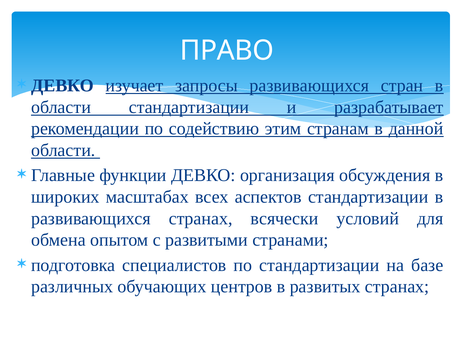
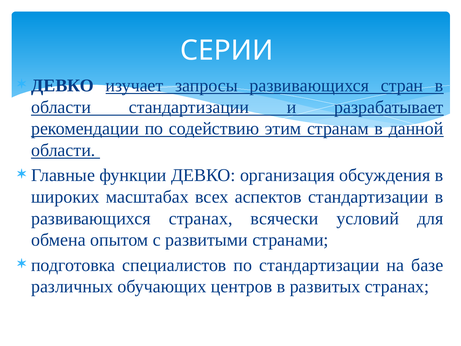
ПРАВО: ПРАВО -> СЕРИИ (227, 51)
